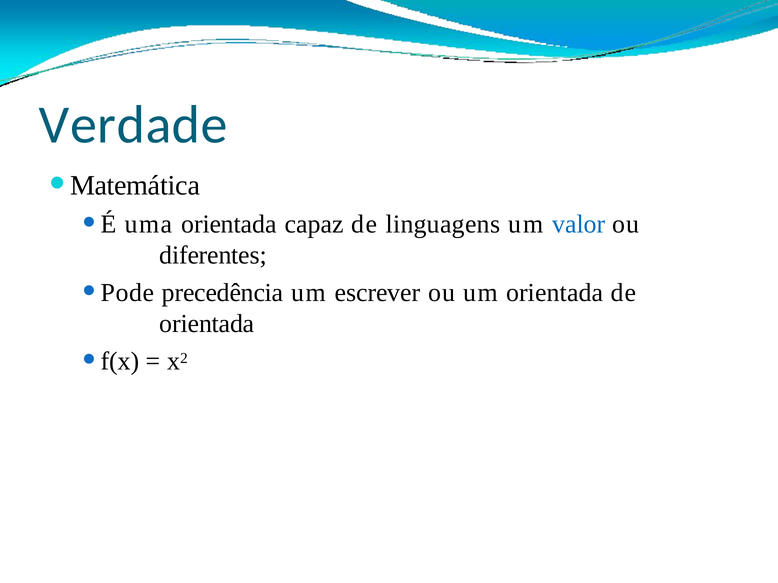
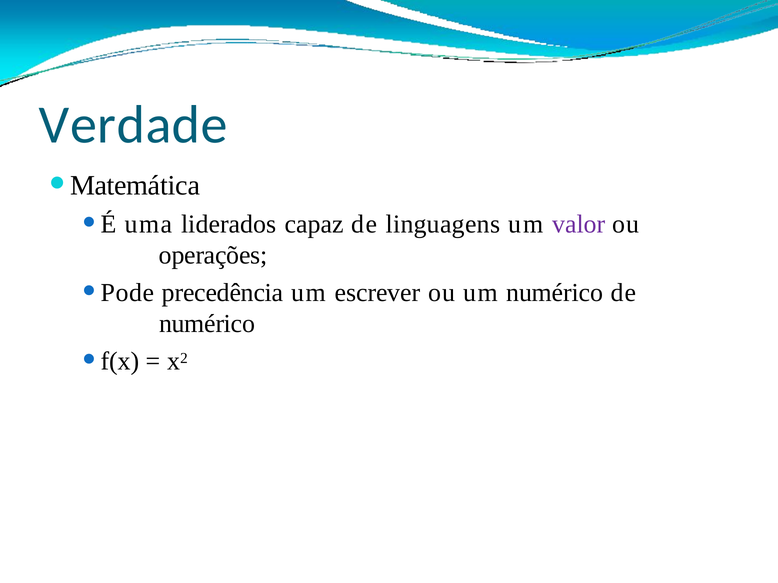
uma orientada: orientada -> liderados (229, 224)
valor colour: blue -> purple (579, 224)
diferentes: diferentes -> operações (213, 256)
um orientada: orientada -> numérico (555, 293)
orientada: orientada -> numérico (207, 324)
